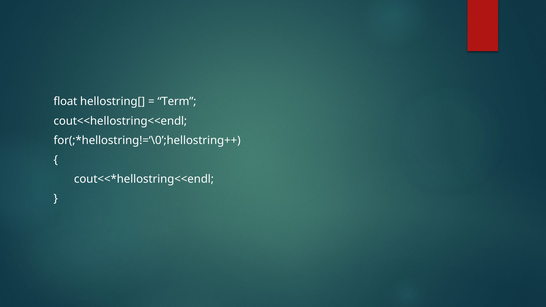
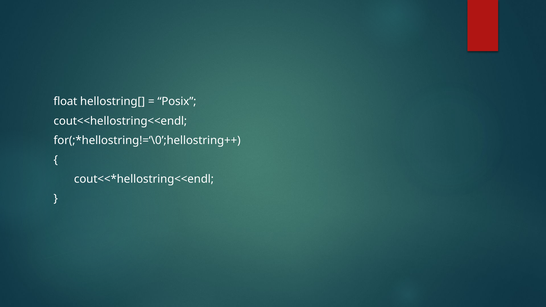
Term: Term -> Posix (177, 102)
